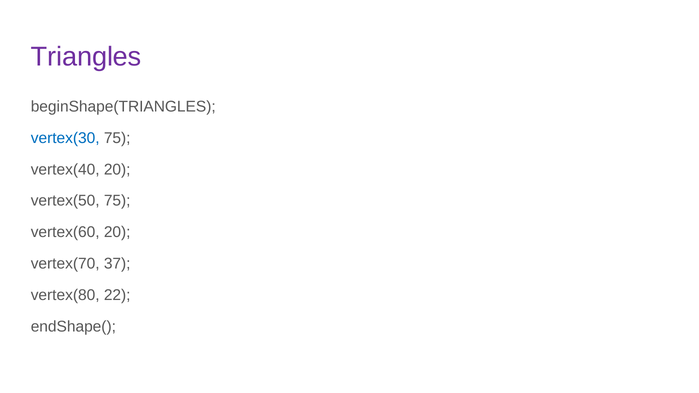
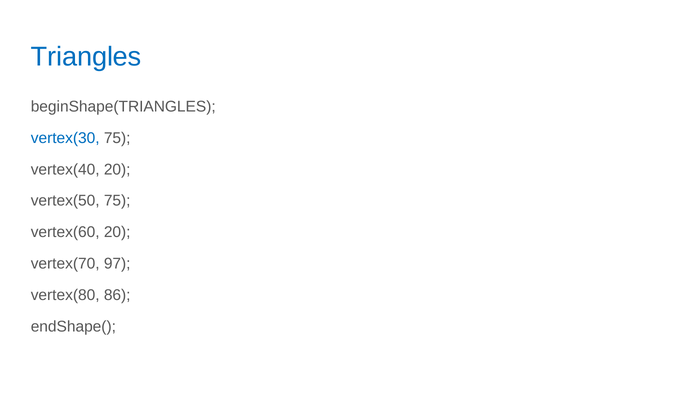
Triangles colour: purple -> blue (86, 57)
37: 37 -> 97 (117, 264)
22: 22 -> 86 (117, 295)
